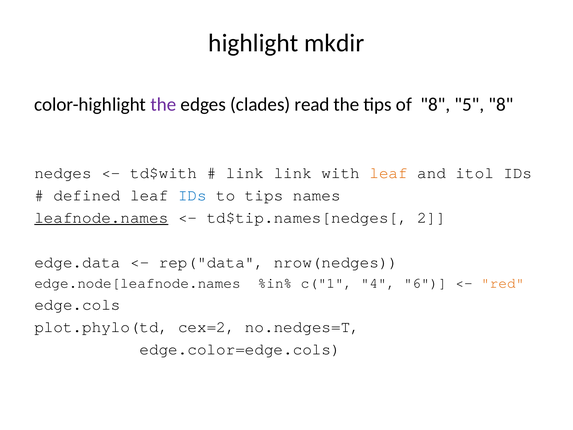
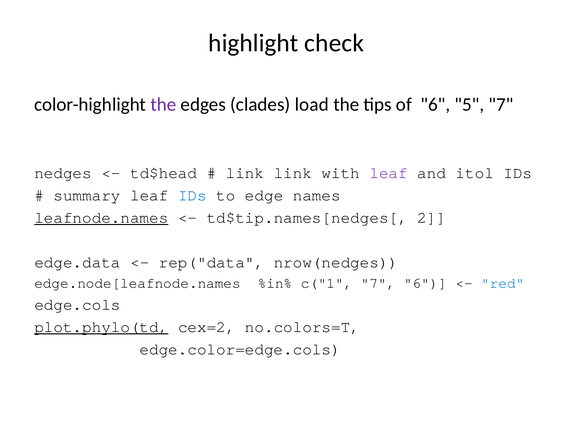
mkdir: mkdir -> check (334, 43)
read: read -> load (312, 105)
of 8: 8 -> 6 (435, 105)
5 8: 8 -> 7 (501, 105)
td$with: td$with -> td$head (164, 173)
leaf colour: orange -> purple (389, 173)
defined: defined -> summary (87, 195)
to tips: tips -> edge (264, 195)
c("1 4: 4 -> 7 (378, 283)
red colour: orange -> blue (503, 283)
plot.phylo(td underline: none -> present (101, 327)
no.nedges=T: no.nedges=T -> no.colors=T (302, 327)
